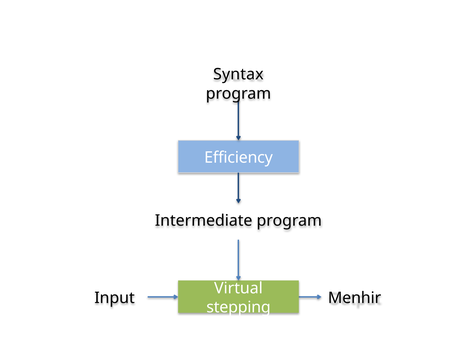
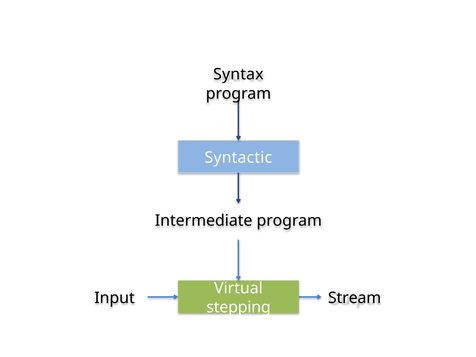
Efficiency: Efficiency -> Syntactic (238, 158)
Menhir: Menhir -> Stream (355, 298)
